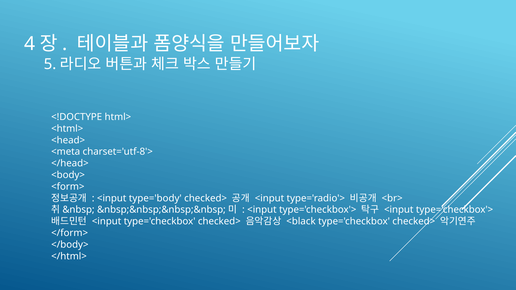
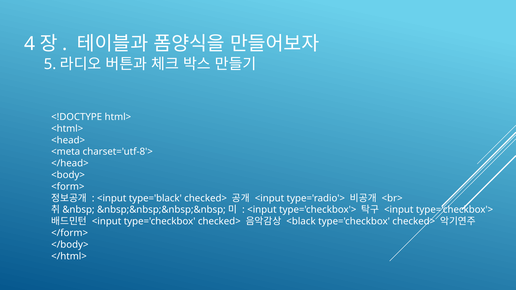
type='body: type='body -> type='black (155, 198)
